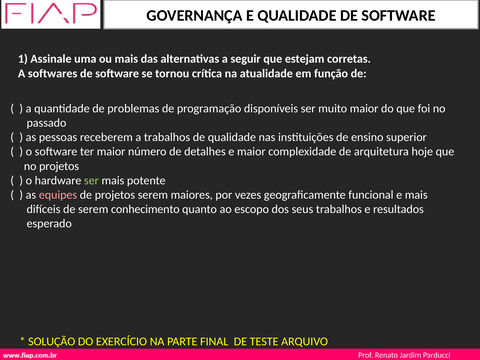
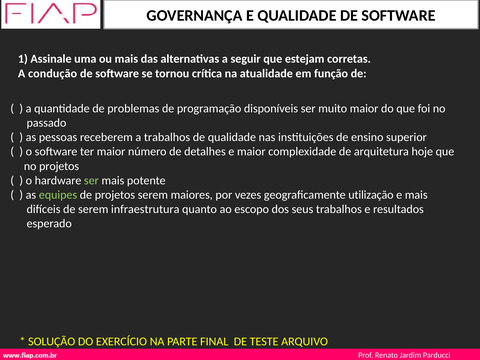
softwares: softwares -> condução (53, 73)
equipes colour: pink -> light green (58, 195)
funcional: funcional -> utilização (371, 195)
conhecimento: conhecimento -> infraestrutura (145, 209)
